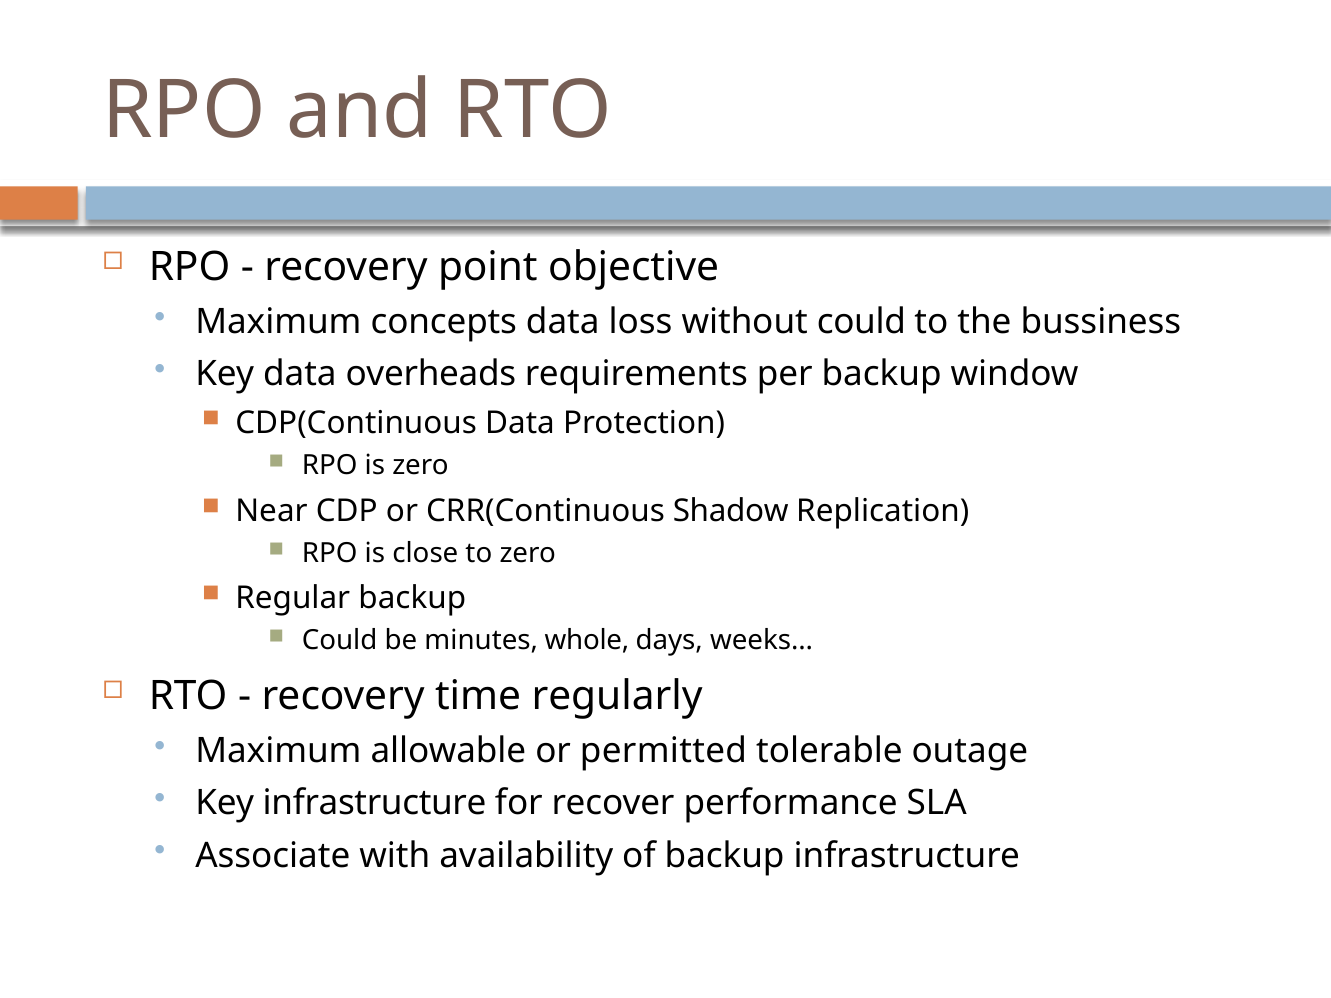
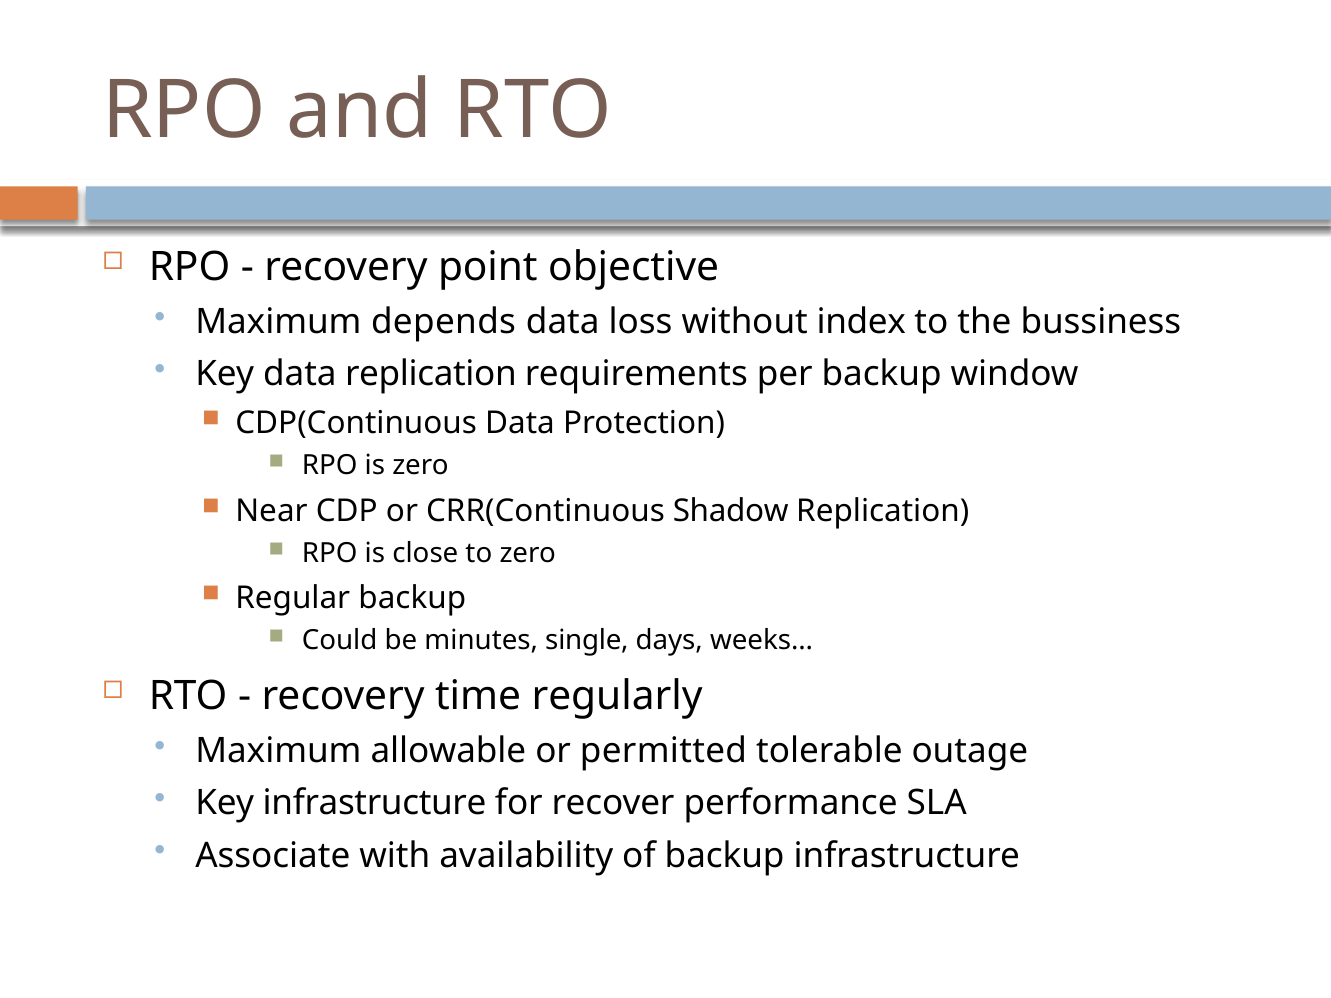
concepts: concepts -> depends (444, 322)
without could: could -> index (861, 322)
data overheads: overheads -> replication (431, 374)
whole: whole -> single (587, 641)
